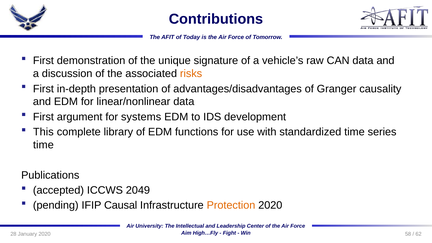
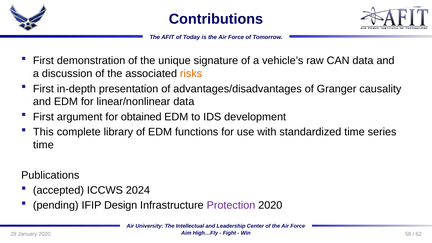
systems: systems -> obtained (141, 117)
2049: 2049 -> 2024 (138, 190)
Causal: Causal -> Design (121, 205)
Protection colour: orange -> purple (231, 205)
